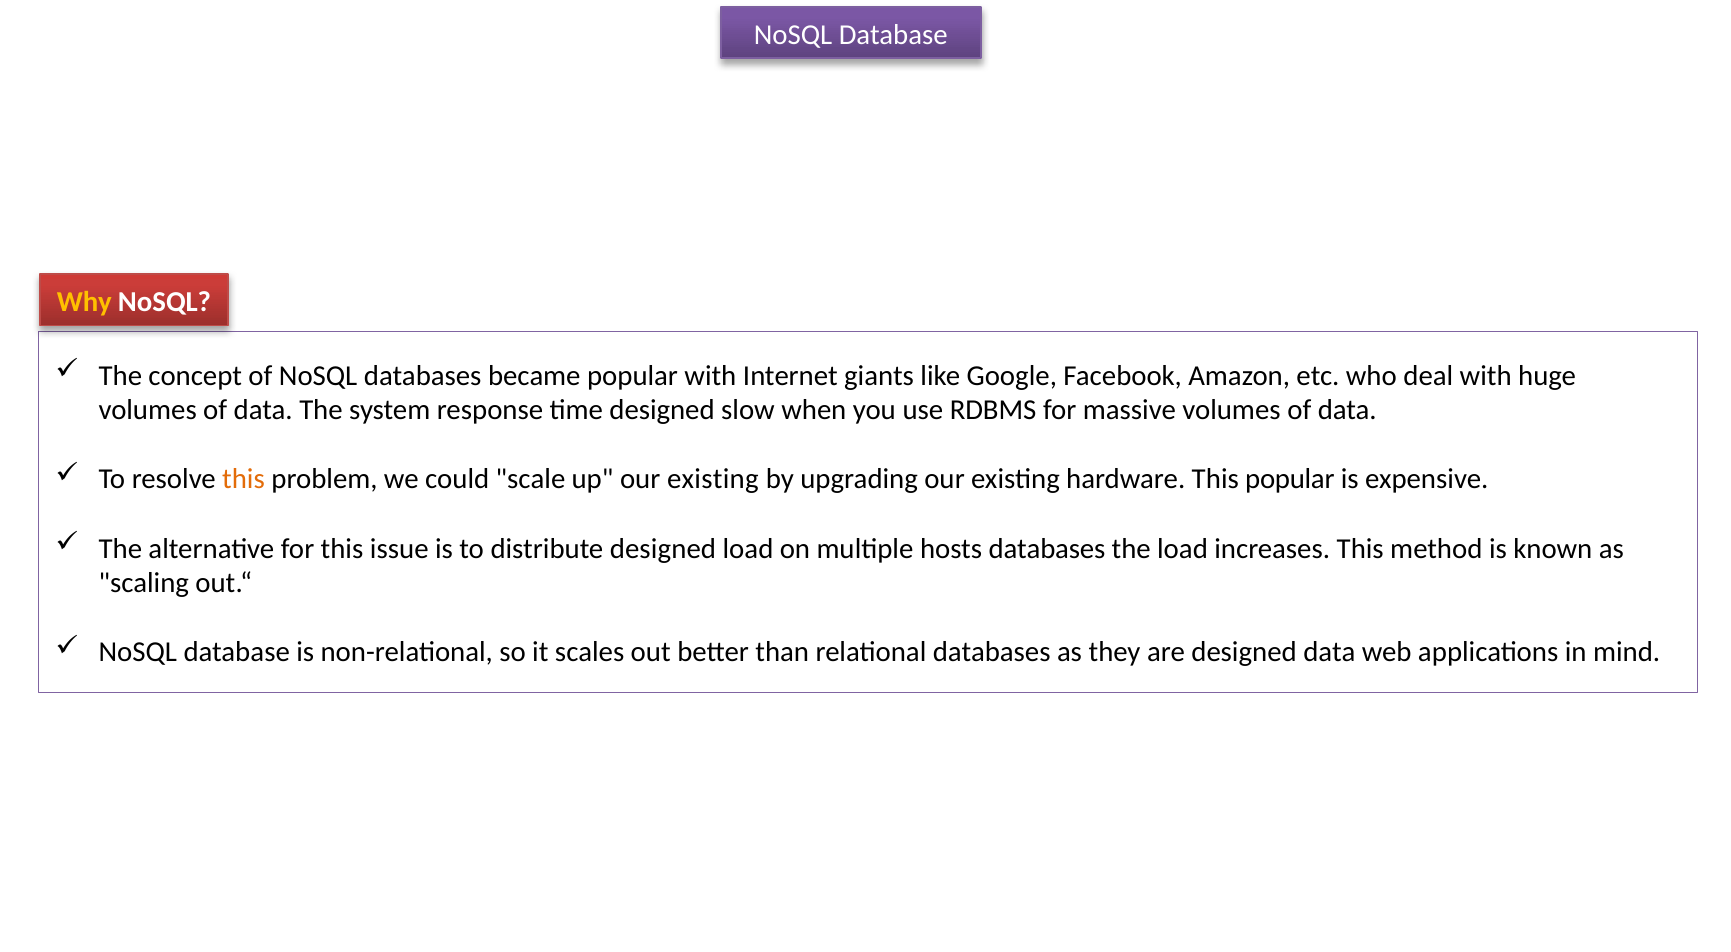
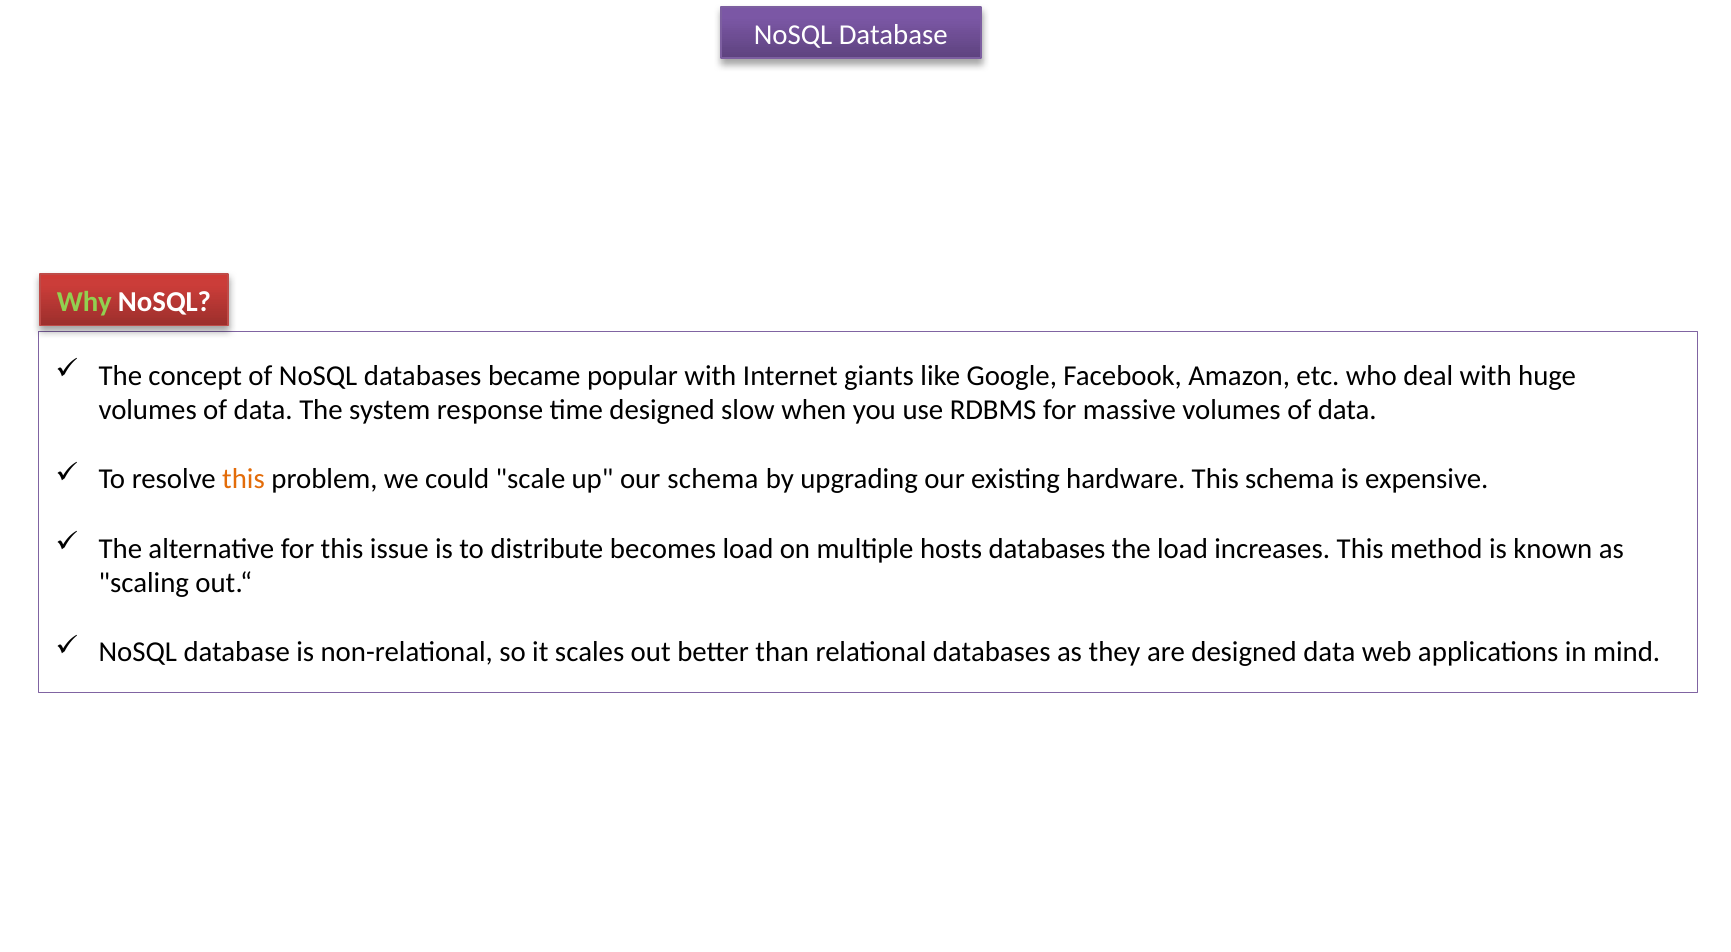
Why colour: yellow -> light green (84, 302)
up our existing: existing -> schema (713, 479)
This popular: popular -> schema (1290, 479)
distribute designed: designed -> becomes (663, 549)
